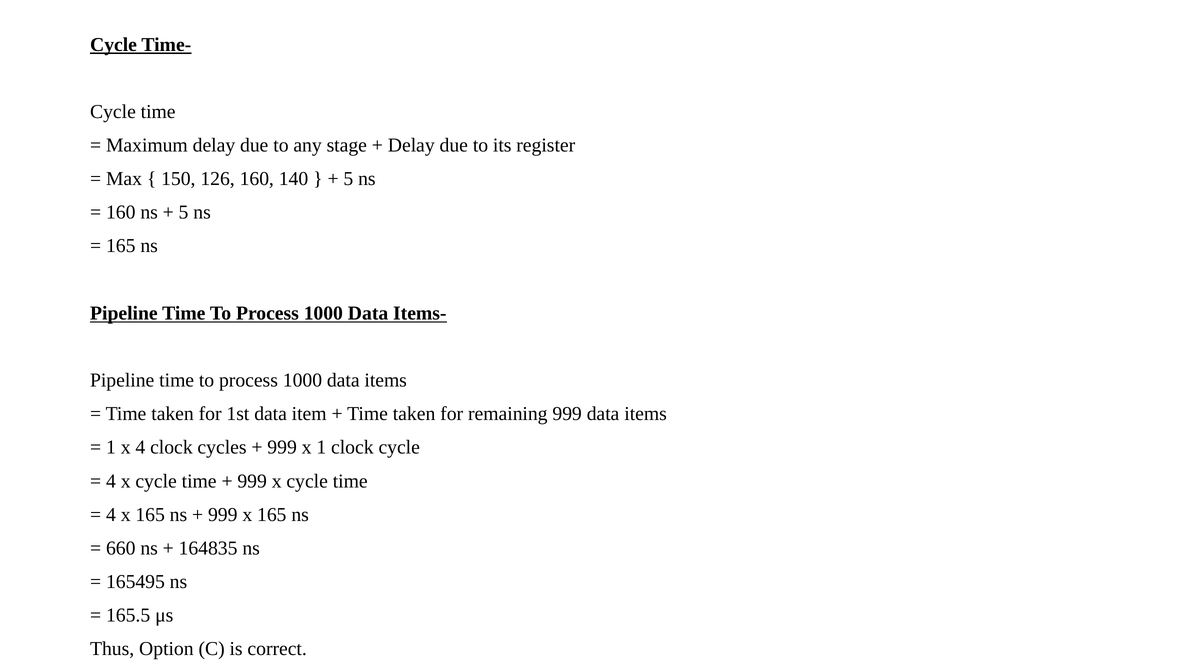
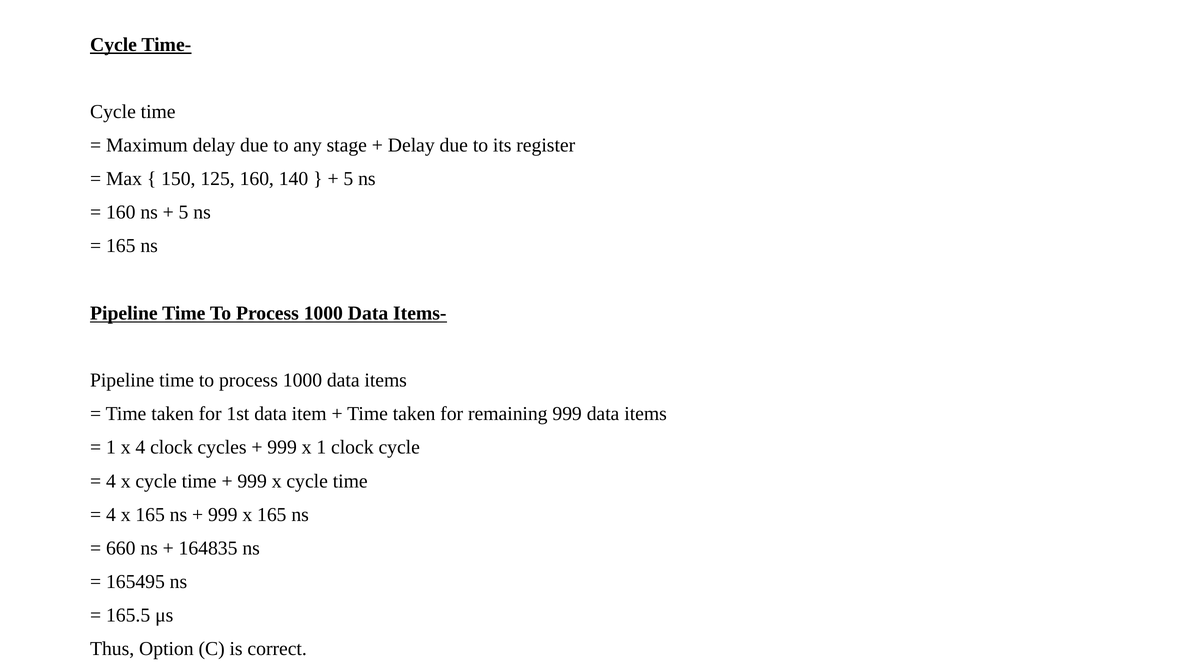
126: 126 -> 125 (218, 179)
